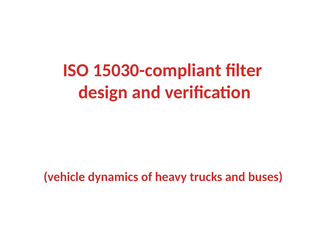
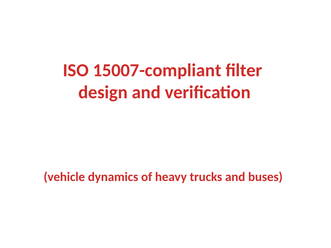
15030-compliant: 15030-compliant -> 15007-compliant (157, 70)
